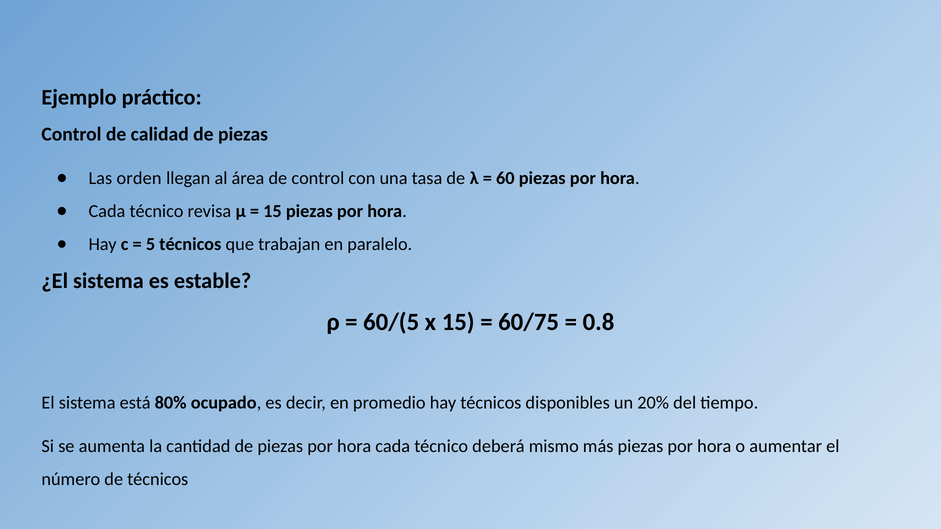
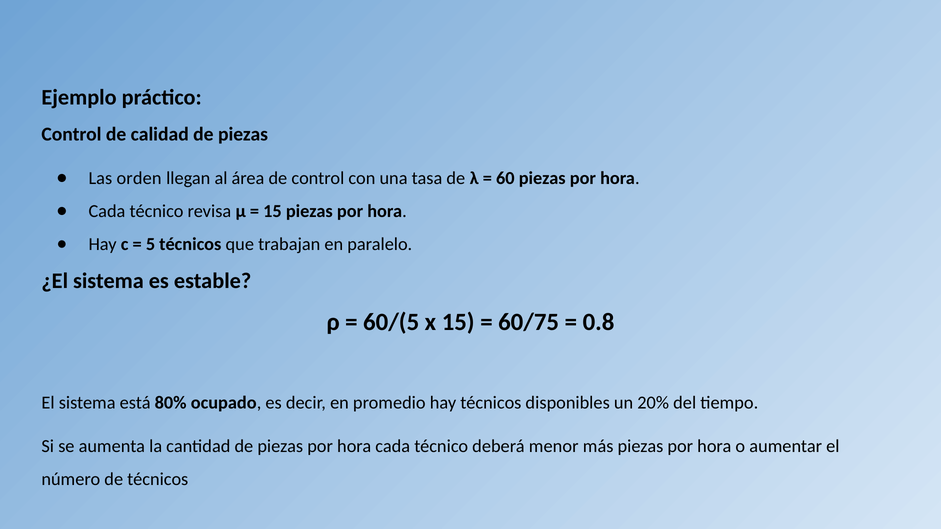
mismo: mismo -> menor (554, 446)
